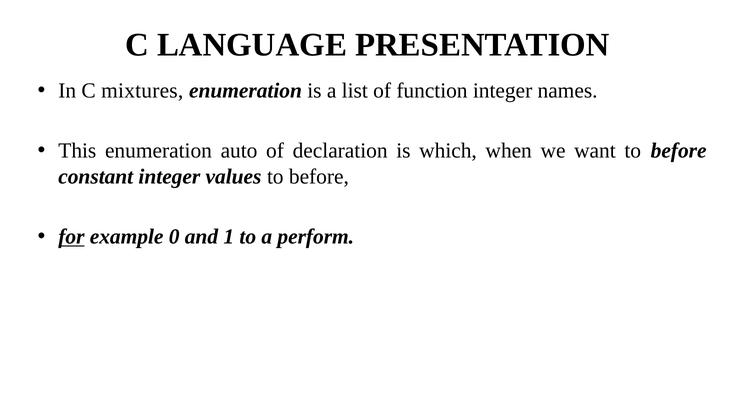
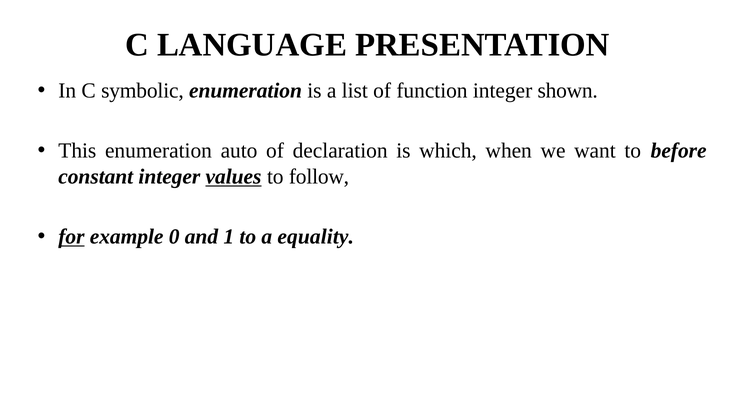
mixtures: mixtures -> symbolic (142, 91)
names: names -> shown (568, 91)
values underline: none -> present (234, 176)
before: before -> follow (319, 176)
perform: perform -> equality (316, 237)
